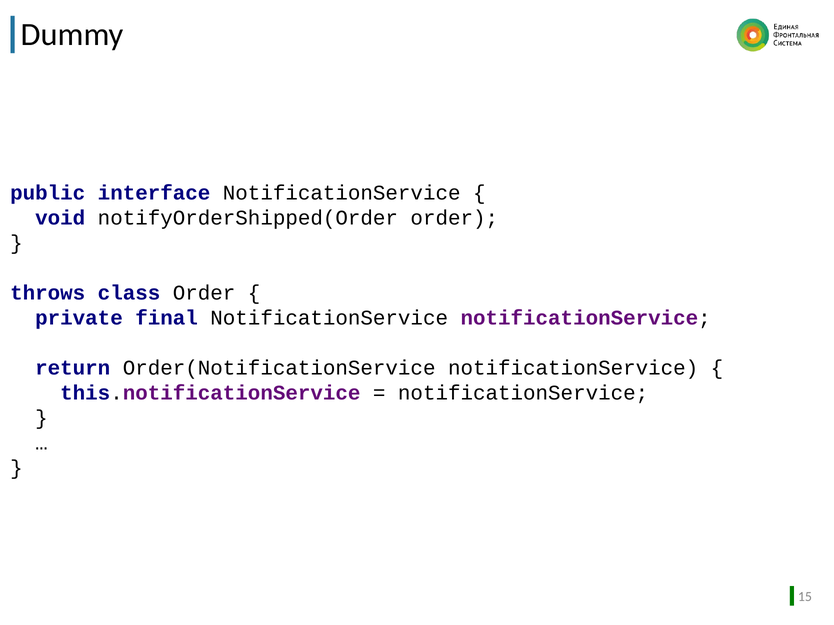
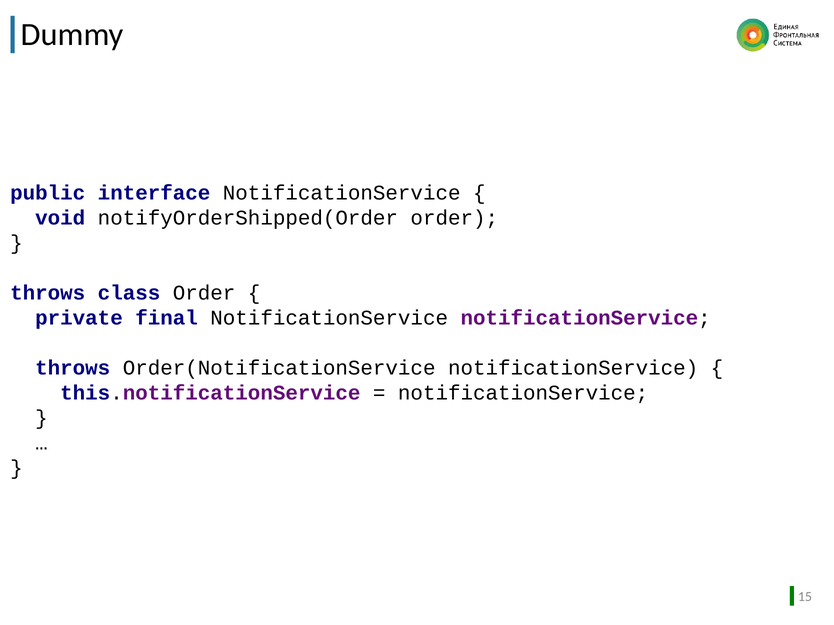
return: return -> throws (73, 368)
